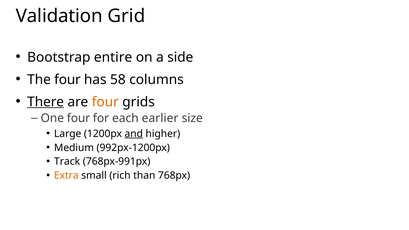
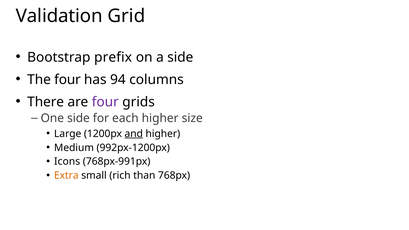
entire: entire -> prefix (113, 57)
58: 58 -> 94 (118, 80)
There underline: present -> none (46, 102)
four colour: orange -> purple (105, 102)
One four: four -> side (78, 118)
each earlier: earlier -> higher (160, 118)
Track: Track -> Icons (67, 162)
